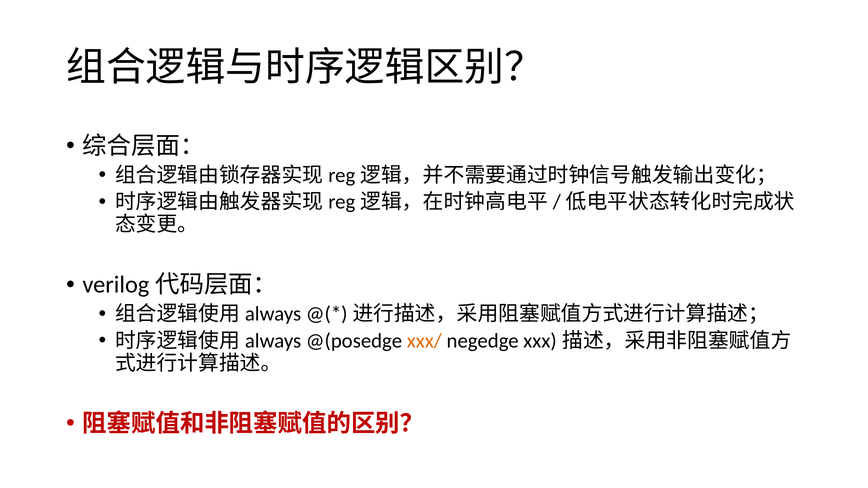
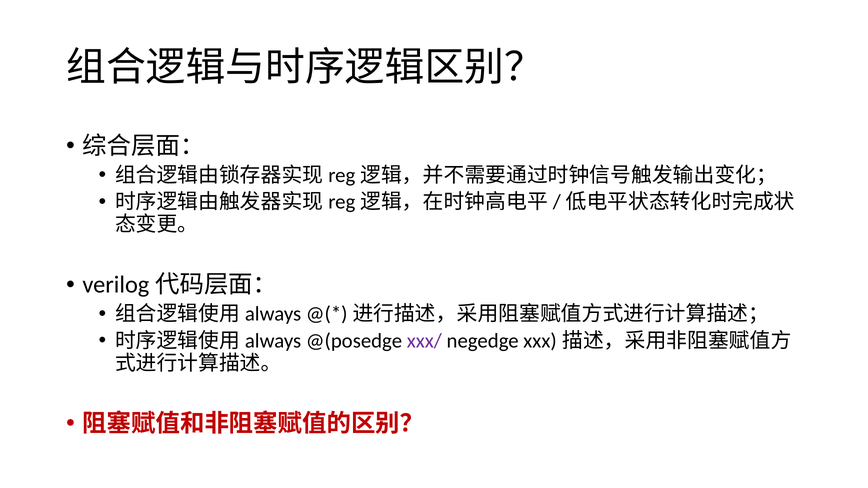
xxx/ colour: orange -> purple (424, 341)
